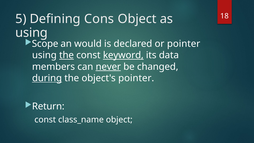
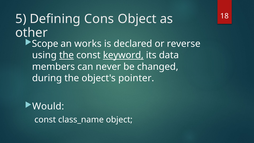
using: using -> other (32, 33)
would: would -> works (88, 44)
or pointer: pointer -> reverse (184, 44)
never underline: present -> none (108, 67)
during underline: present -> none (47, 78)
Return: Return -> Would (48, 106)
